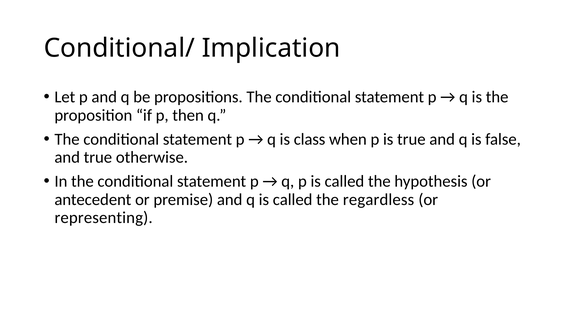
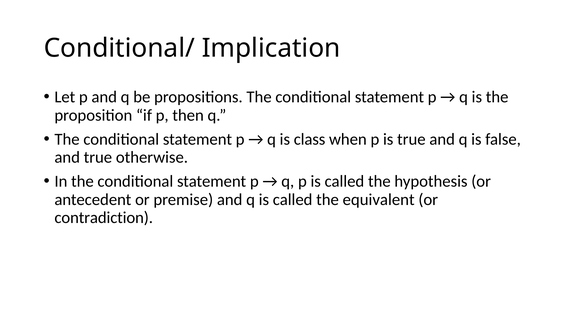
regardless: regardless -> equivalent (379, 199)
representing: representing -> contradiction (104, 217)
